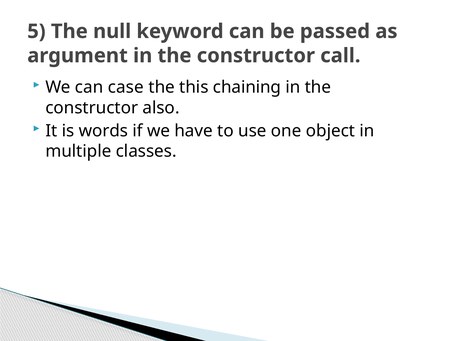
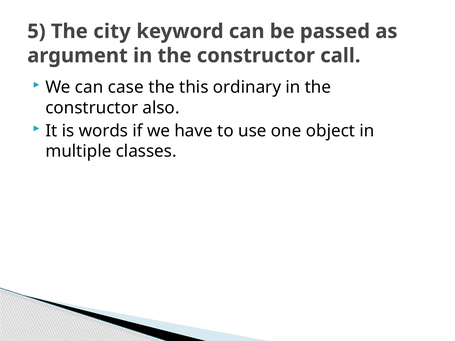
null: null -> city (112, 31)
chaining: chaining -> ordinary (247, 87)
